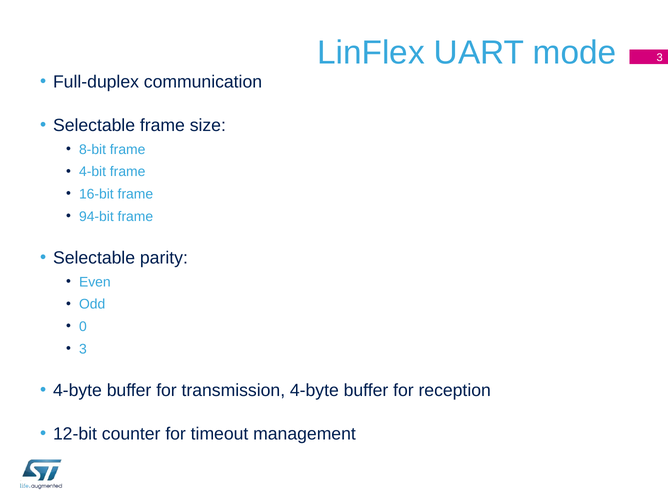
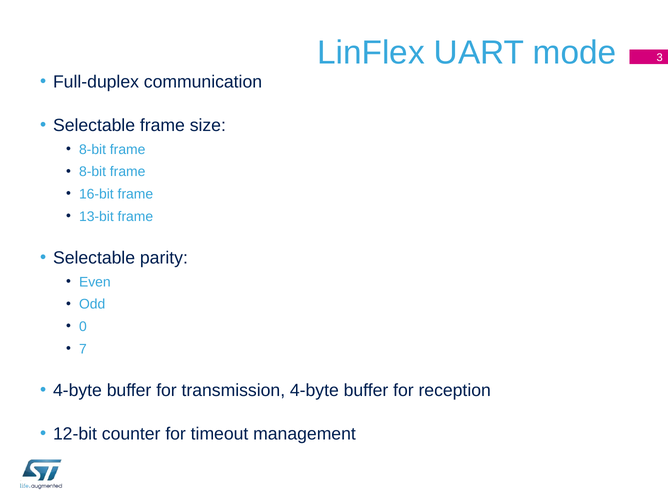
4-bit: 4-bit -> 8-bit (93, 172)
94-bit: 94-bit -> 13-bit (96, 216)
3: 3 -> 7 (83, 349)
